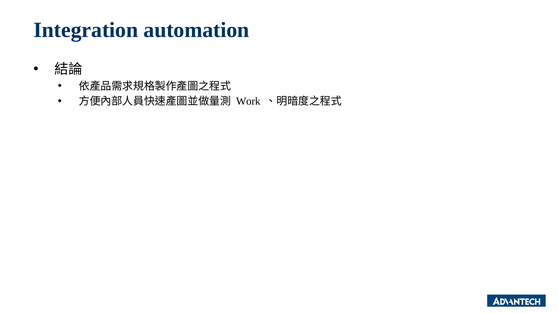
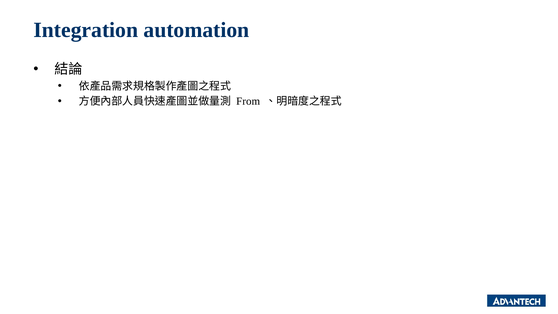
Work: Work -> From (248, 101)
